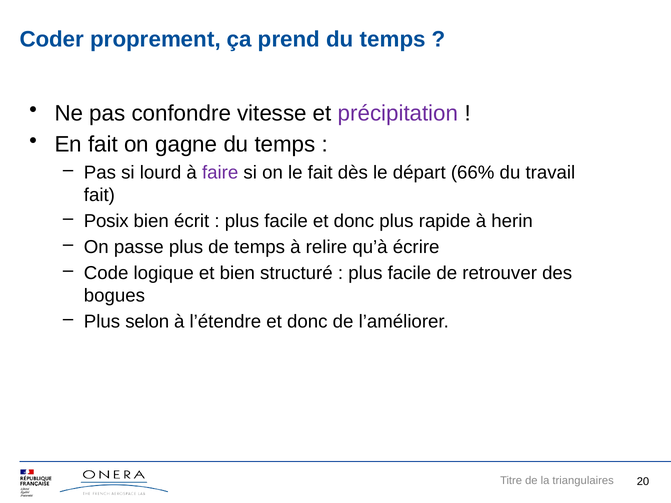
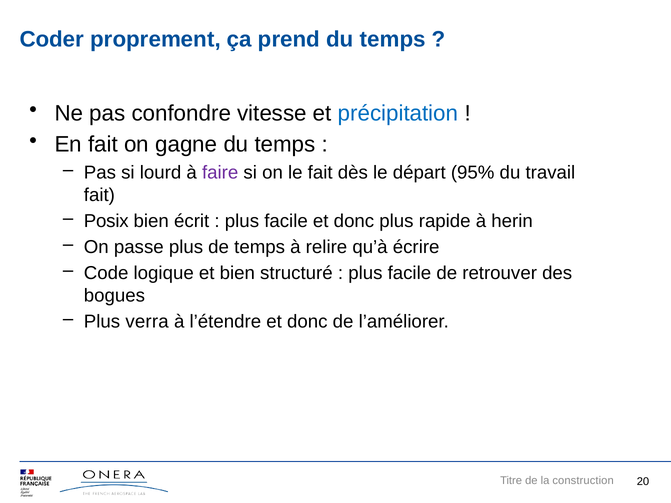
précipitation colour: purple -> blue (398, 113)
66%: 66% -> 95% (473, 173)
selon: selon -> verra (147, 322)
triangulaires: triangulaires -> construction (583, 481)
